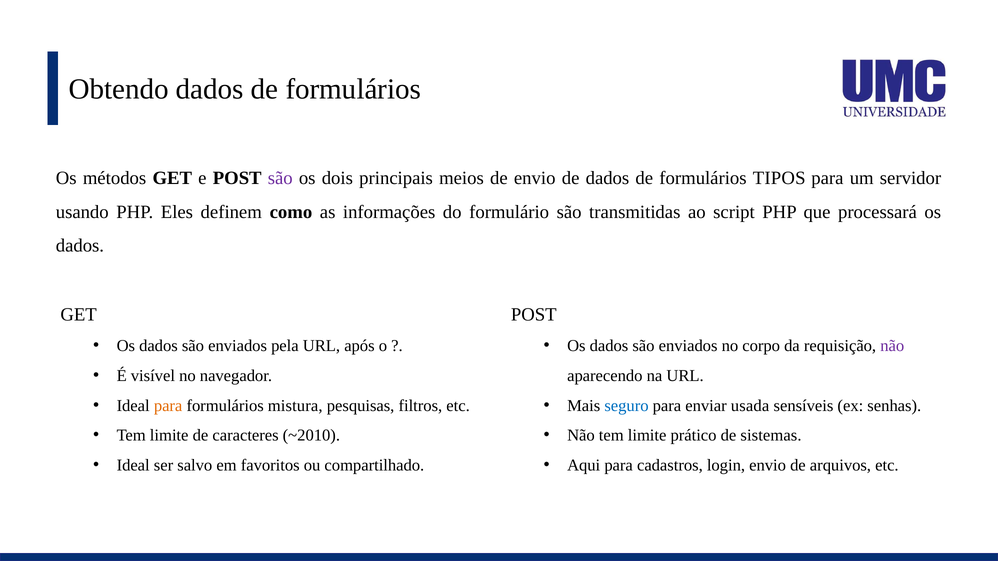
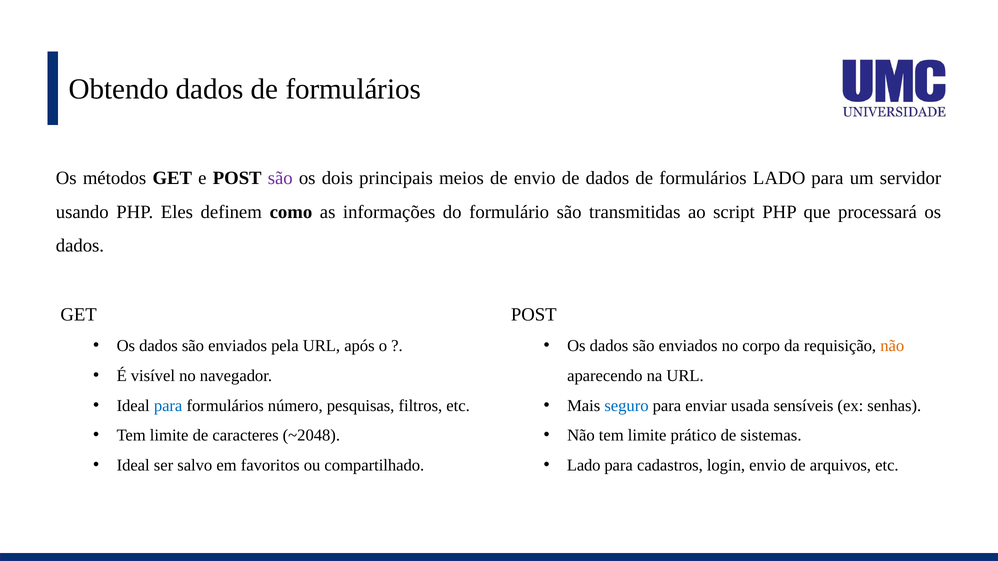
formulários TIPOS: TIPOS -> LADO (779, 178)
não colour: purple -> orange (892, 346)
para colour: orange -> blue (168, 406)
mistura: mistura -> número (295, 406)
~2010: ~2010 -> ~2048 (311, 436)
Aqui: Aqui -> Lado (584, 466)
